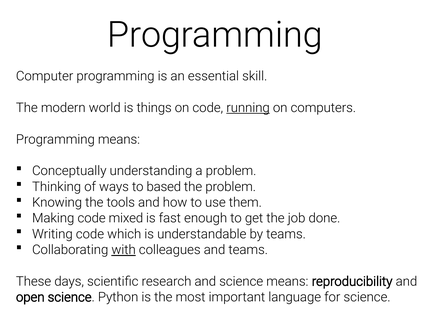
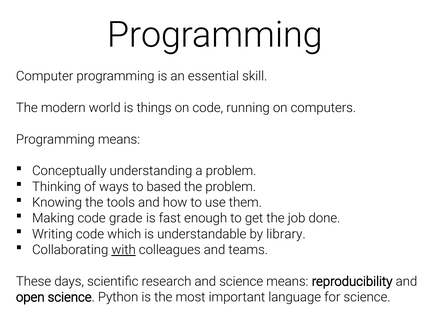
running underline: present -> none (248, 108)
mixed: mixed -> grade (126, 218)
by teams: teams -> library (286, 234)
